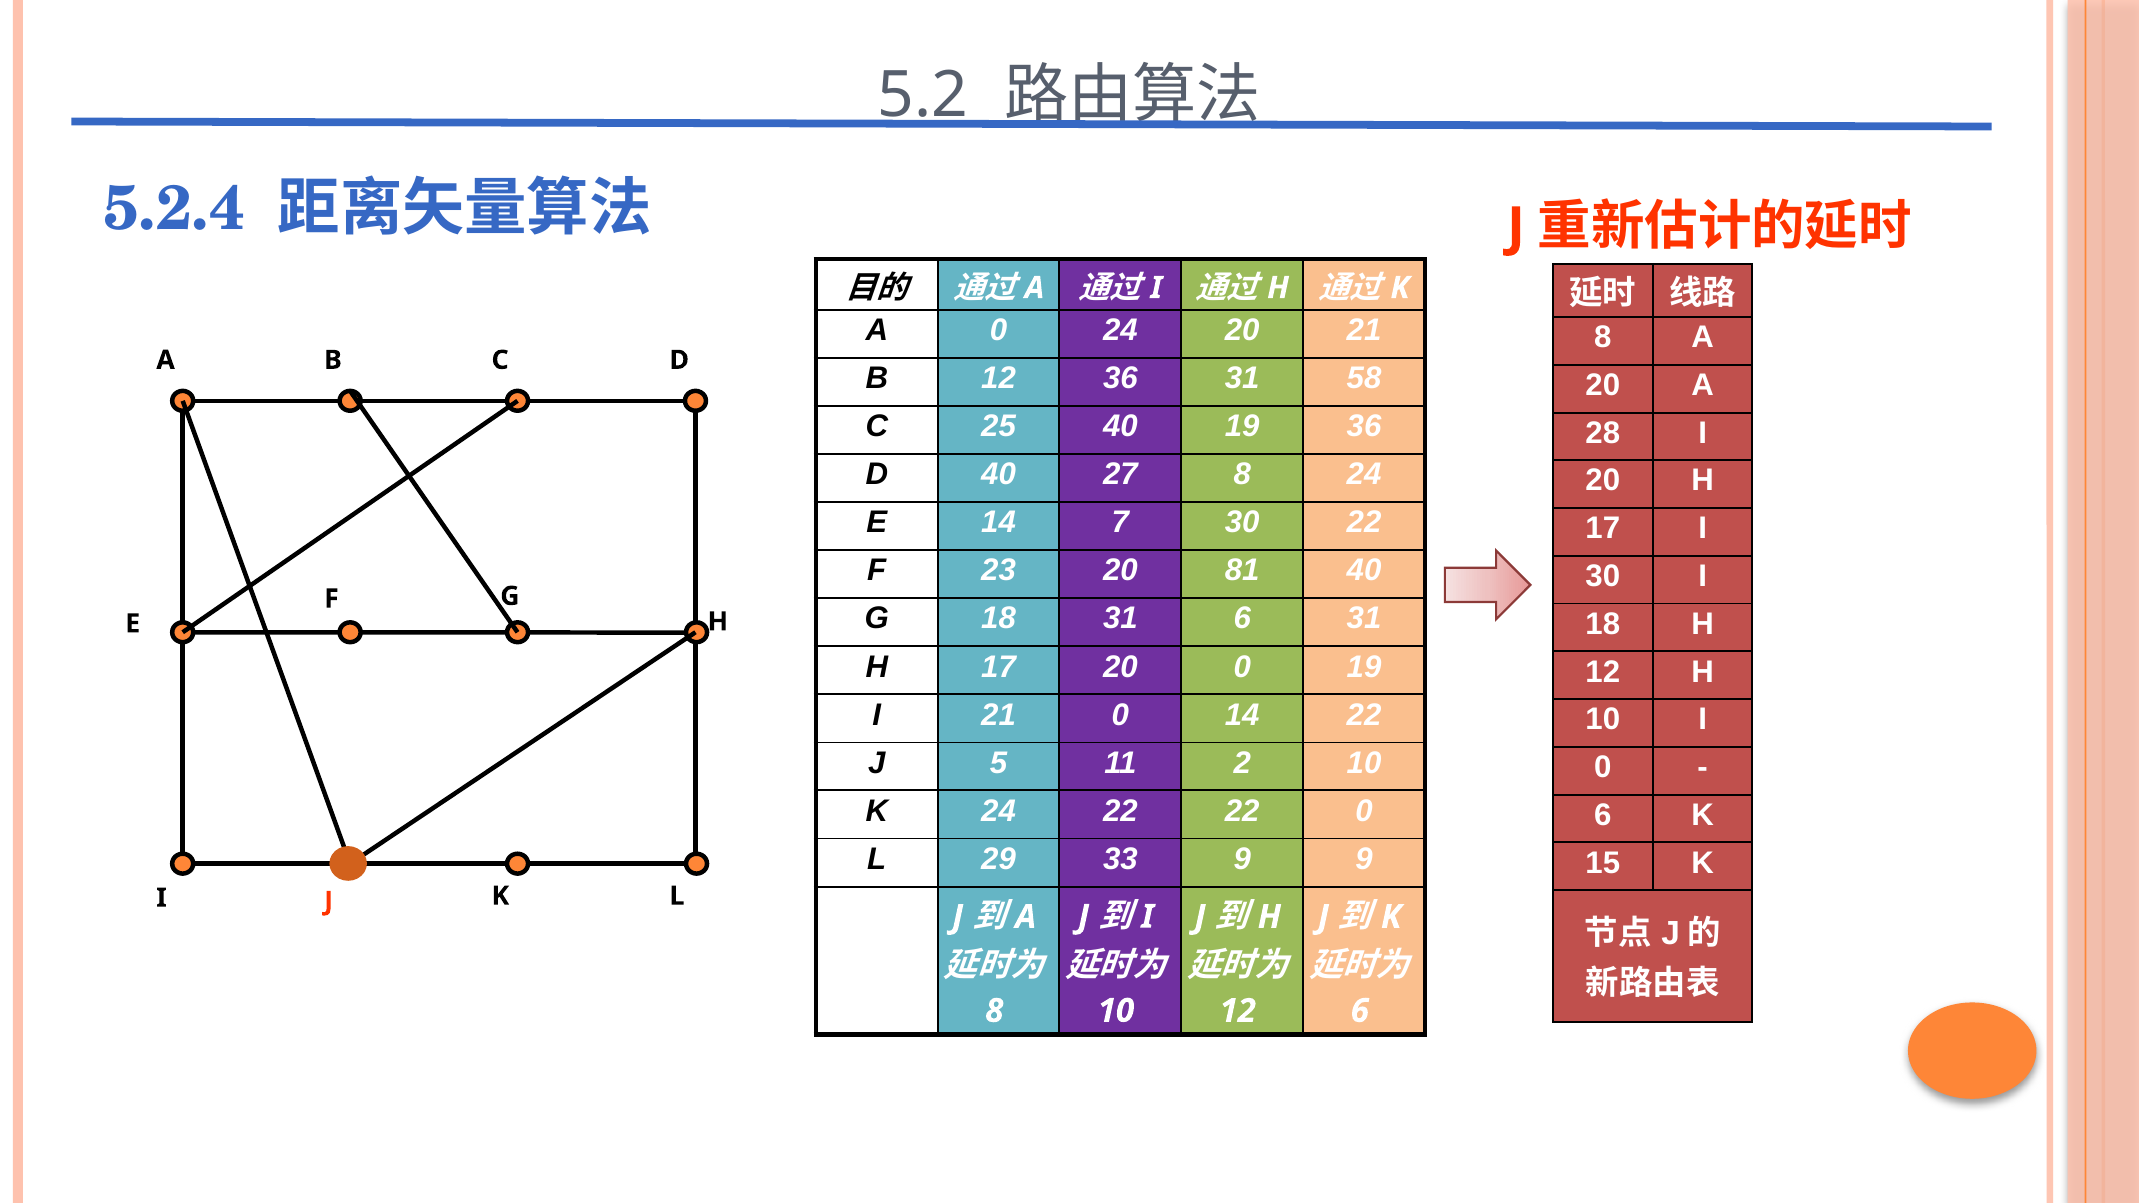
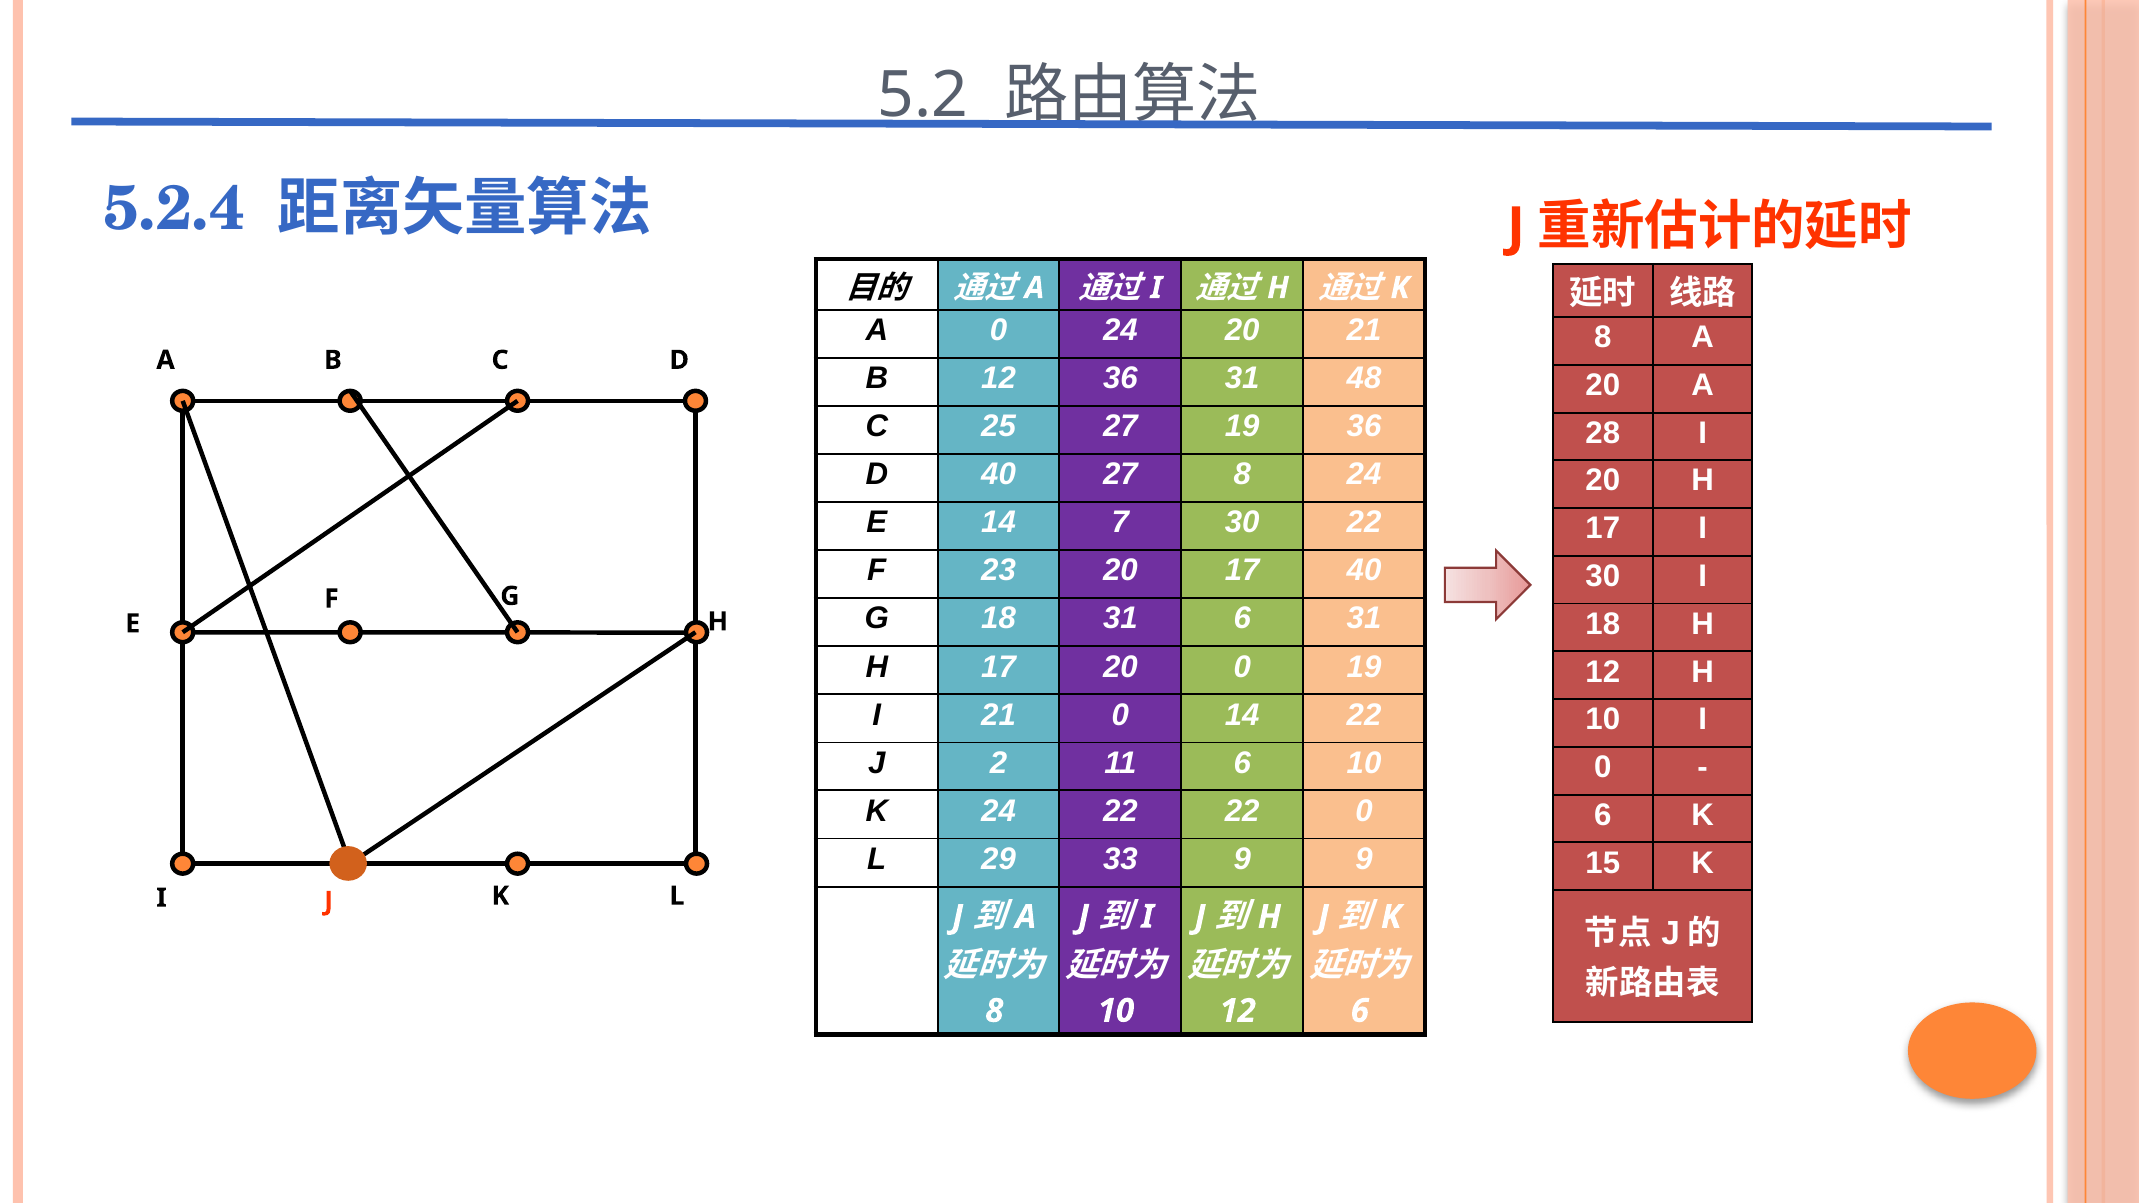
58: 58 -> 48 (1364, 378)
25 40: 40 -> 27 (1120, 427)
20 81: 81 -> 17 (1242, 571)
5: 5 -> 2 (999, 763)
11 2: 2 -> 6 (1242, 763)
